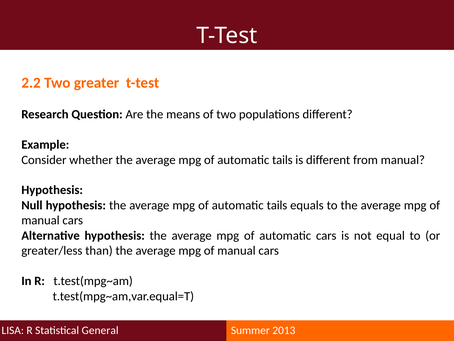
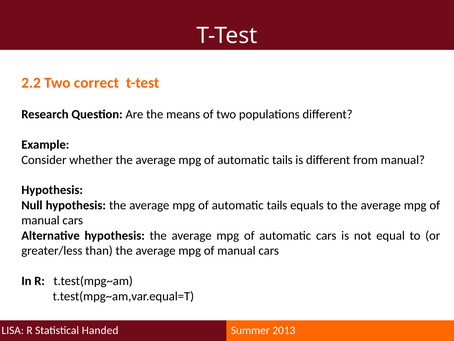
greater: greater -> correct (96, 83)
General: General -> Handed (100, 330)
